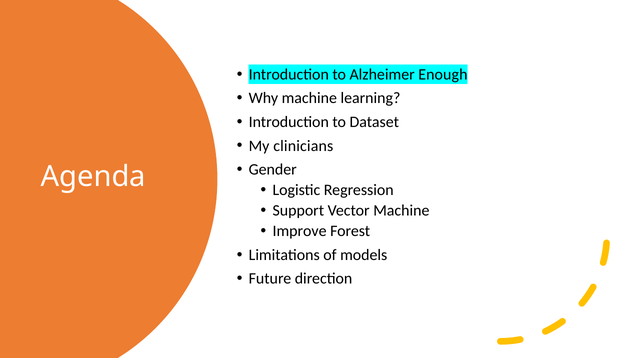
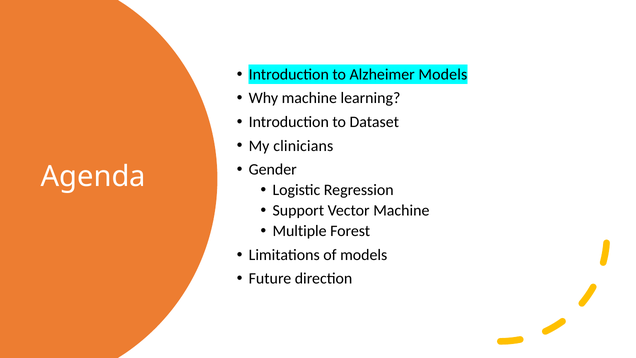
Alzheimer Enough: Enough -> Models (443, 74)
Improve: Improve -> Multiple (300, 231)
